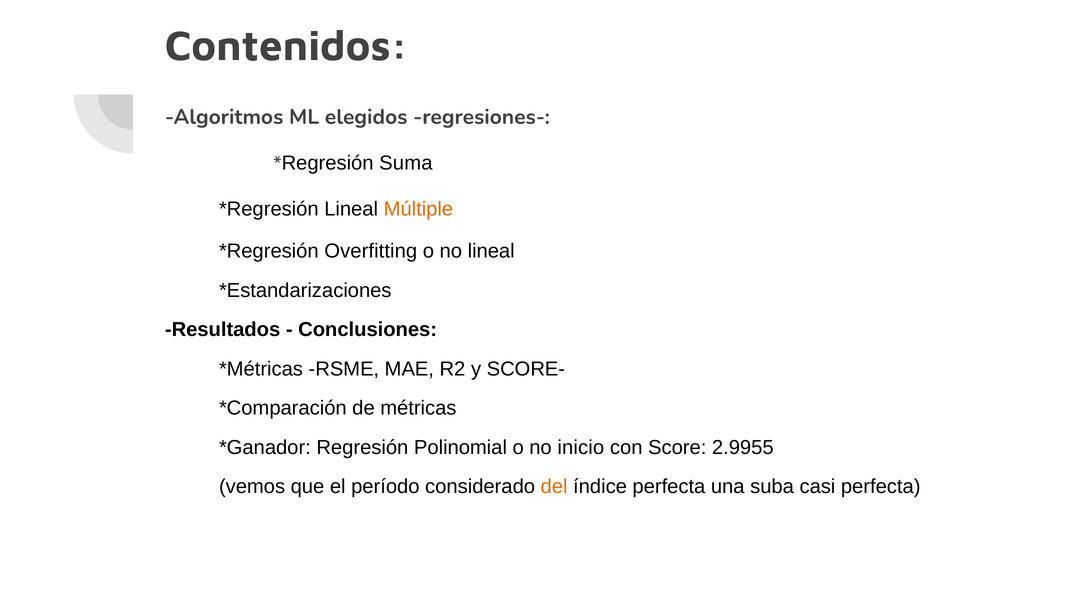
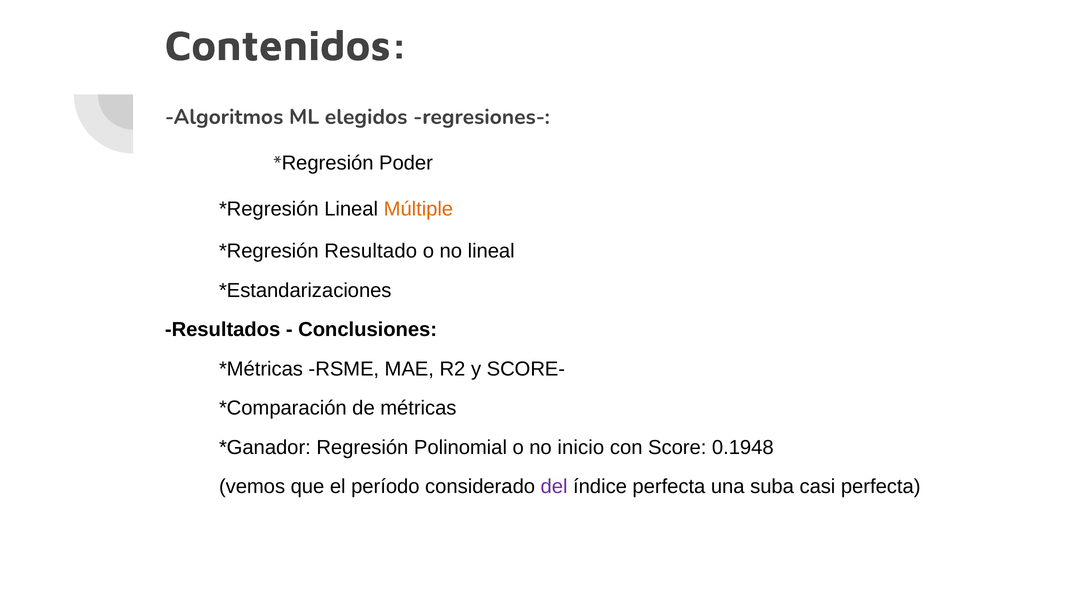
Suma: Suma -> Poder (406, 163)
Overfitting: Overfitting -> Resultado (371, 251)
2.9955: 2.9955 -> 0.1948 (743, 447)
del colour: orange -> purple (554, 487)
